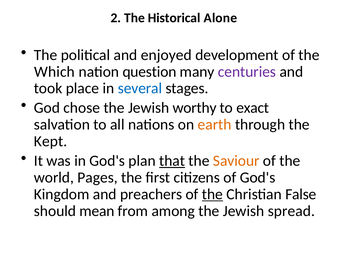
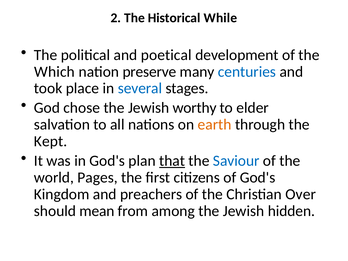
Alone: Alone -> While (220, 18)
enjoyed: enjoyed -> poetical (166, 55)
question: question -> preserve (149, 72)
centuries colour: purple -> blue (247, 72)
exact: exact -> elder (253, 108)
Saviour colour: orange -> blue (236, 161)
the underline: present -> none (212, 194)
False: False -> Over (301, 194)
spread: spread -> hidden (291, 211)
